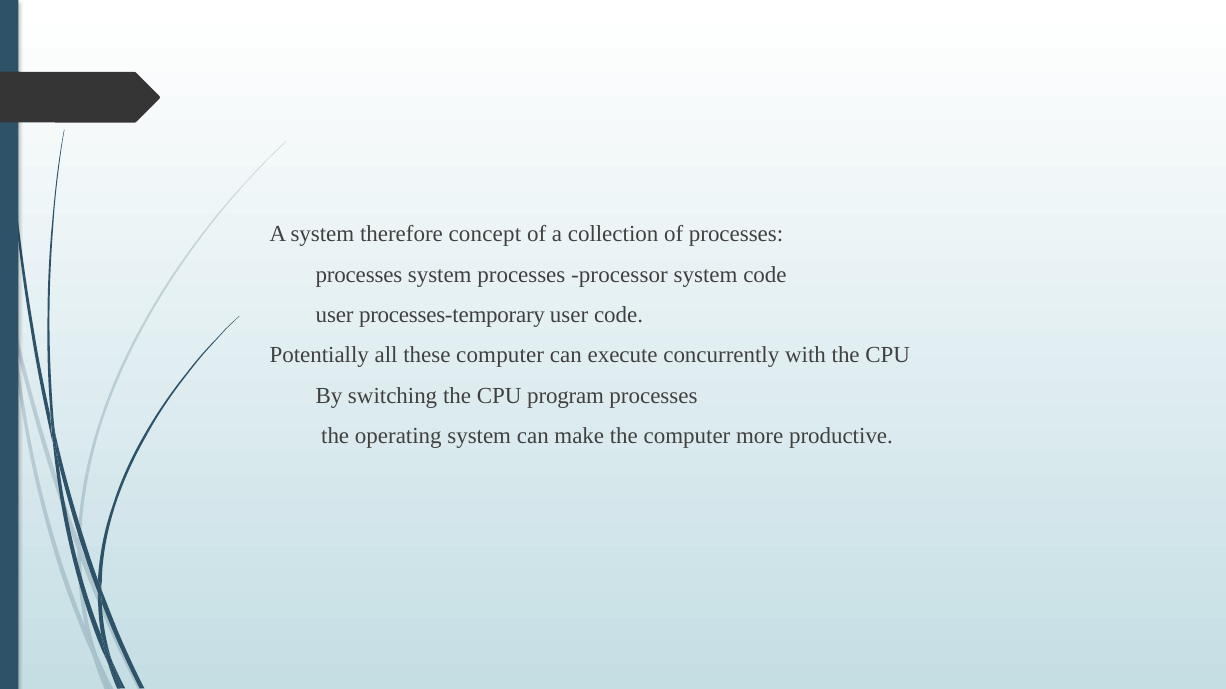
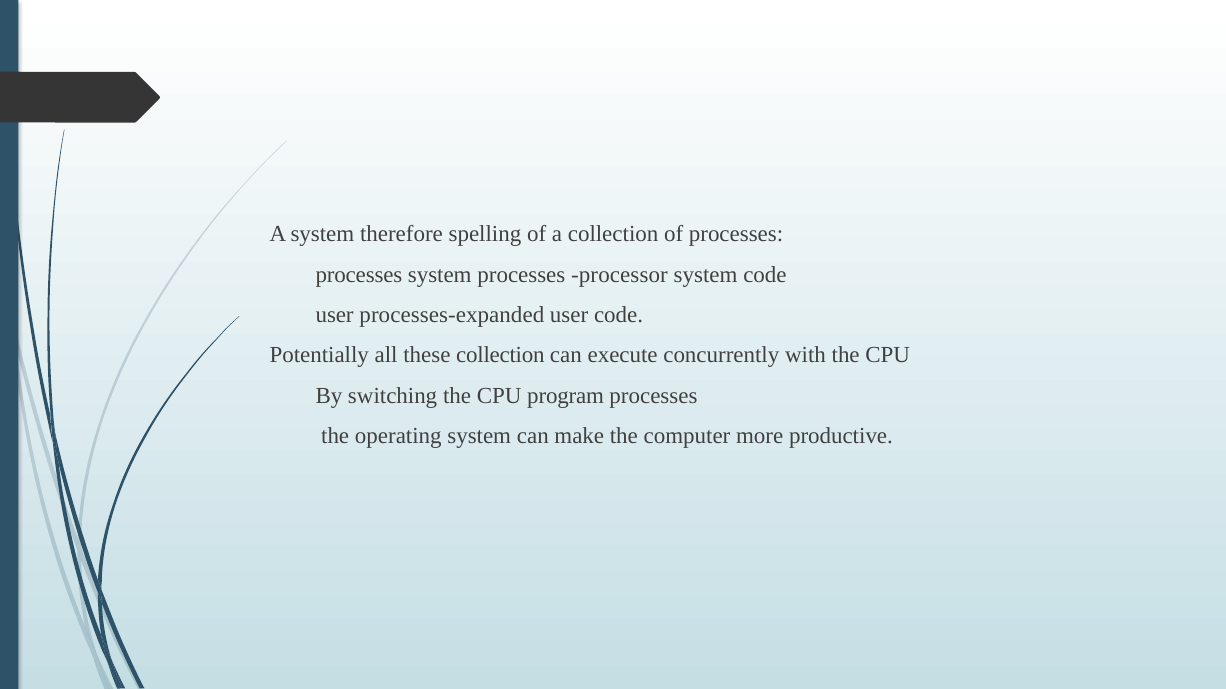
concept: concept -> spelling (485, 235)
processes-temporary: processes-temporary -> processes-expanded (452, 315)
these computer: computer -> collection (500, 356)
